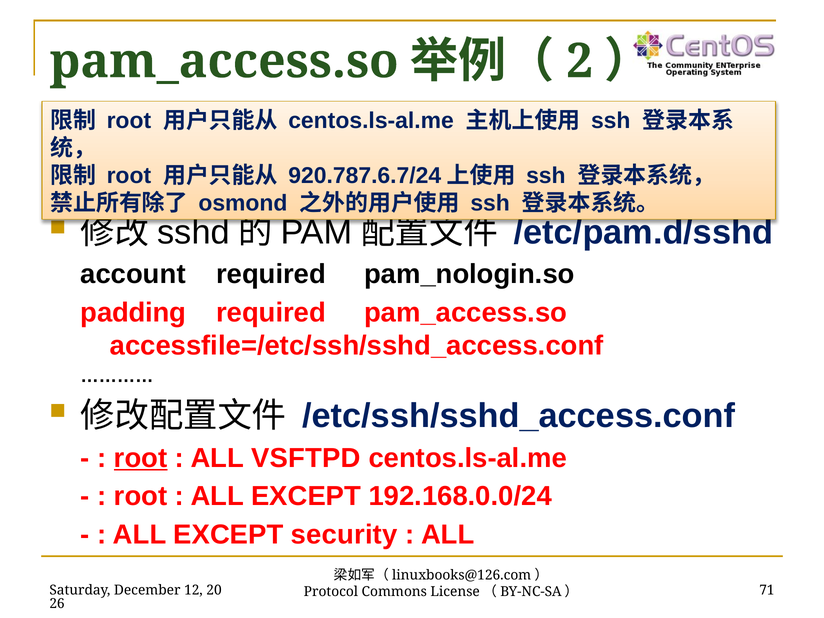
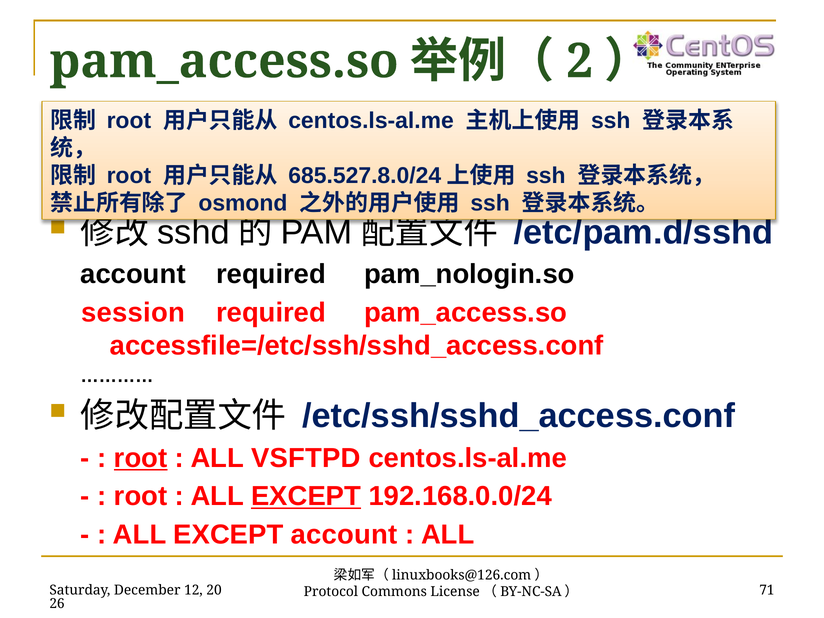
920.787.6.7/24: 920.787.6.7/24 -> 685.527.8.0/24 (365, 176)
padding: padding -> session (133, 313)
EXCEPT underline: none -> present (306, 496)
EXCEPT security: security -> account (344, 535)
